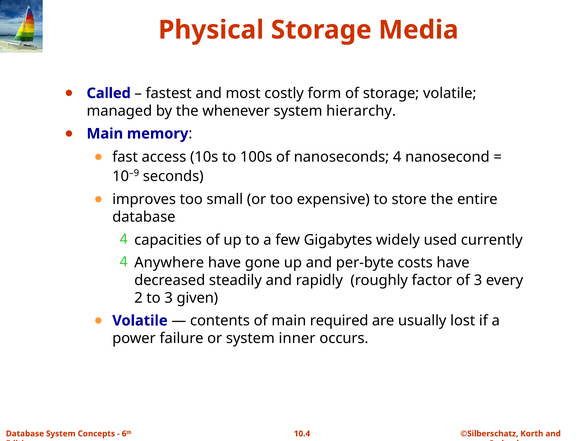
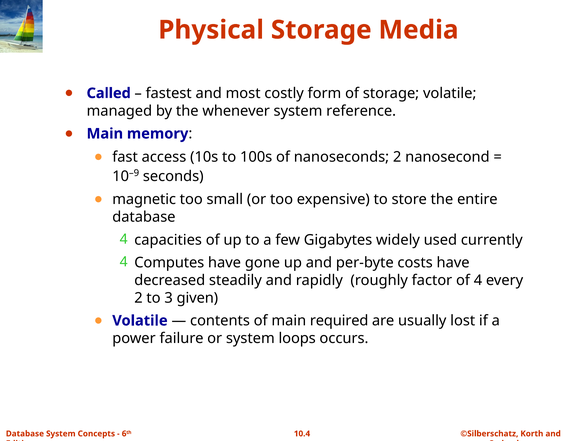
hierarchy: hierarchy -> reference (361, 111)
nanoseconds 4: 4 -> 2 (397, 157)
improves: improves -> magnetic (144, 199)
Anywhere: Anywhere -> Computes (169, 262)
of 3: 3 -> 4 (478, 280)
inner: inner -> loops (297, 338)
